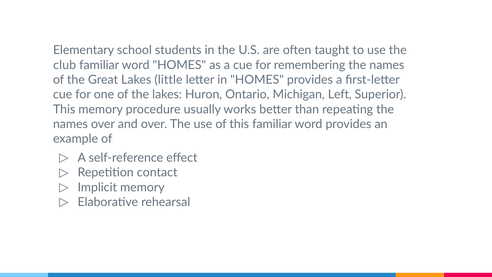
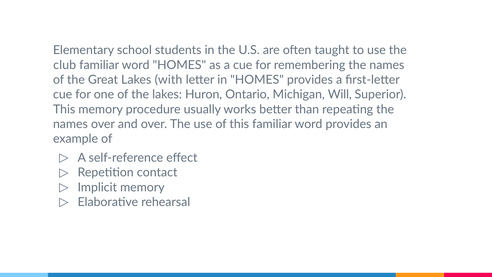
little: little -> with (169, 80)
Left: Left -> Will (340, 94)
